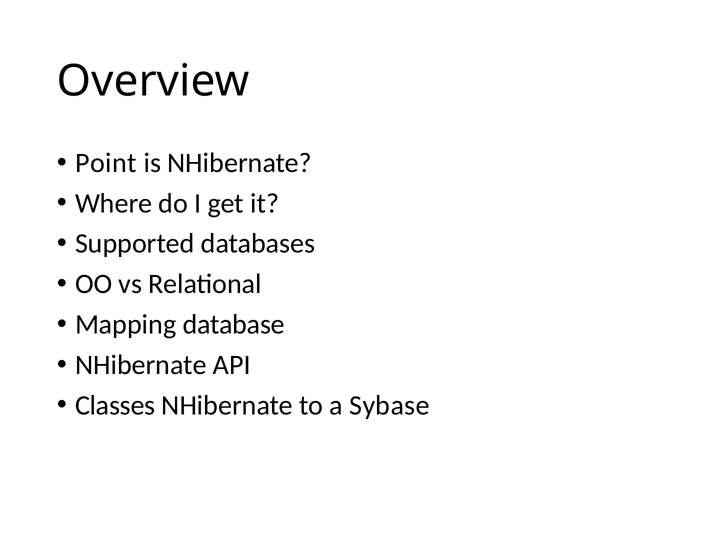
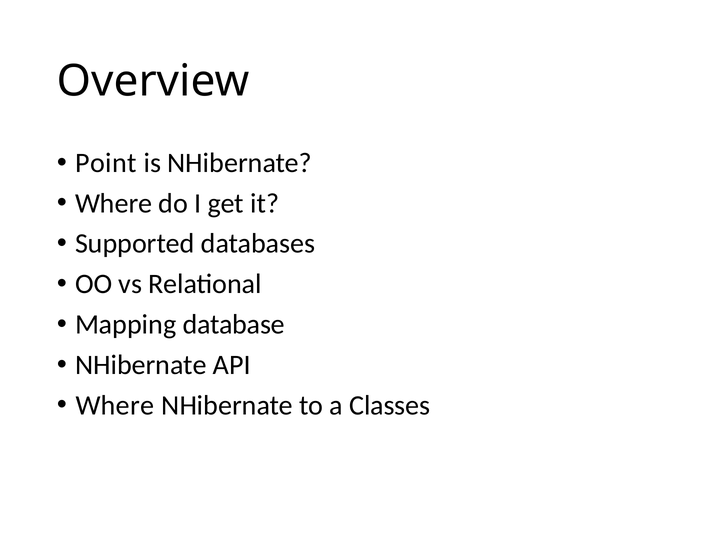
Classes: Classes -> Where (115, 406)
Sybase: Sybase -> Classes (390, 406)
